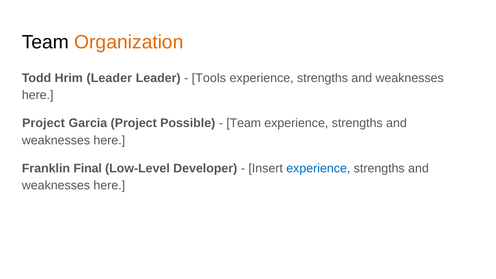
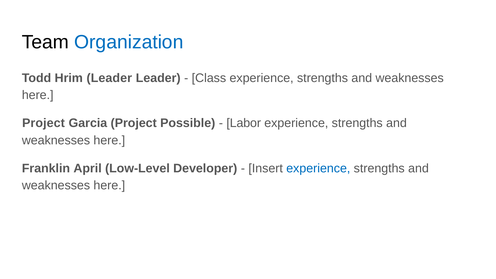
Organization colour: orange -> blue (129, 42)
Tools: Tools -> Class (209, 78)
Team: Team -> Labor (244, 123)
Final: Final -> April (88, 168)
